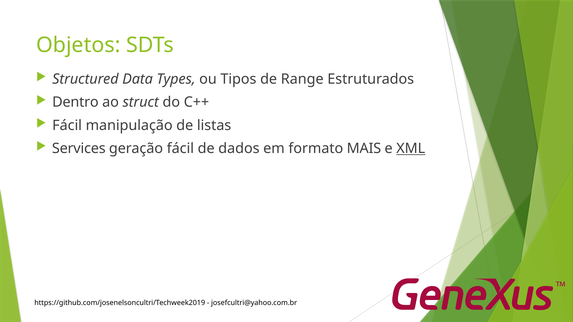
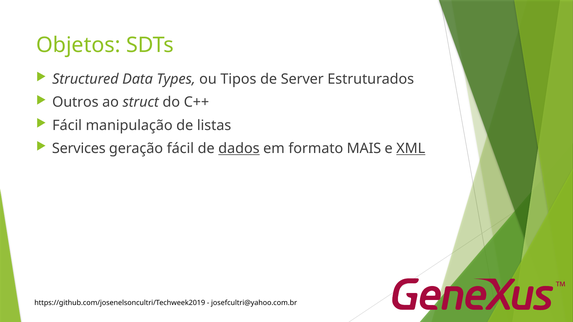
Range: Range -> Server (302, 79)
Dentro: Dentro -> Outros (75, 102)
dados underline: none -> present (239, 149)
